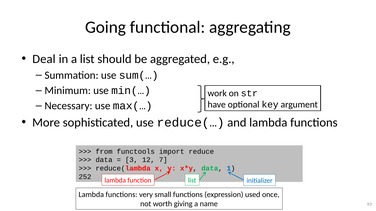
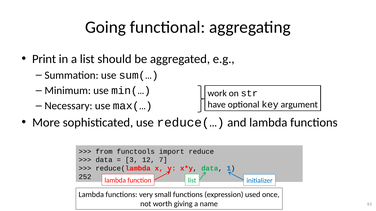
Deal: Deal -> Print (44, 59)
